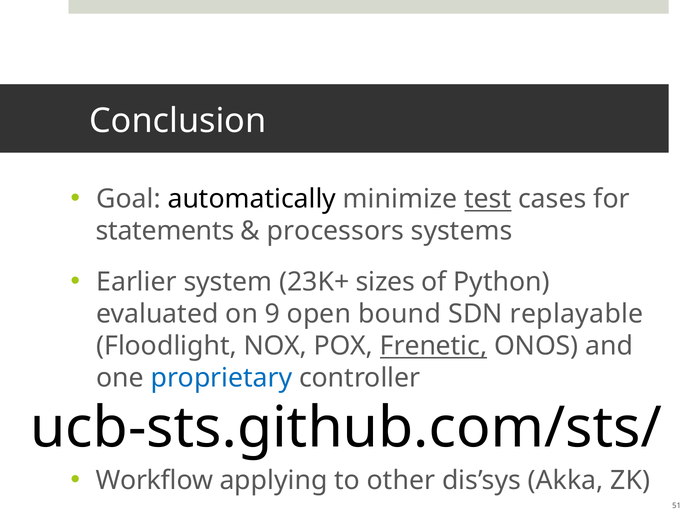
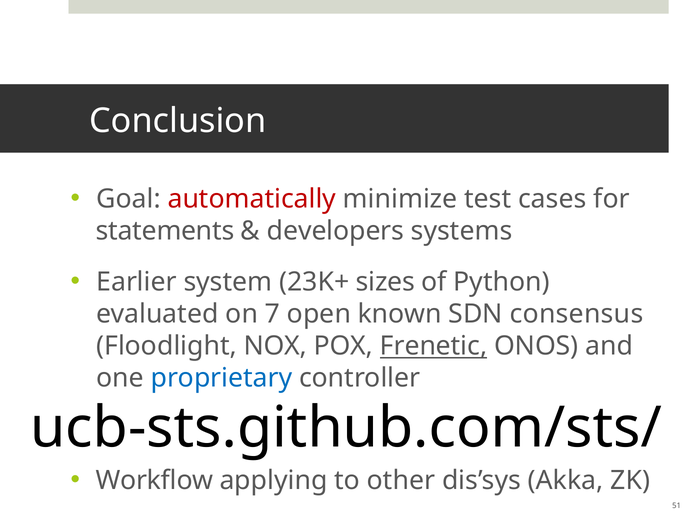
automatically colour: black -> red (252, 199)
test underline: present -> none (488, 199)
processors: processors -> developers (336, 231)
9: 9 -> 7 (272, 314)
bound: bound -> known (400, 314)
replayable: replayable -> consensus (577, 314)
